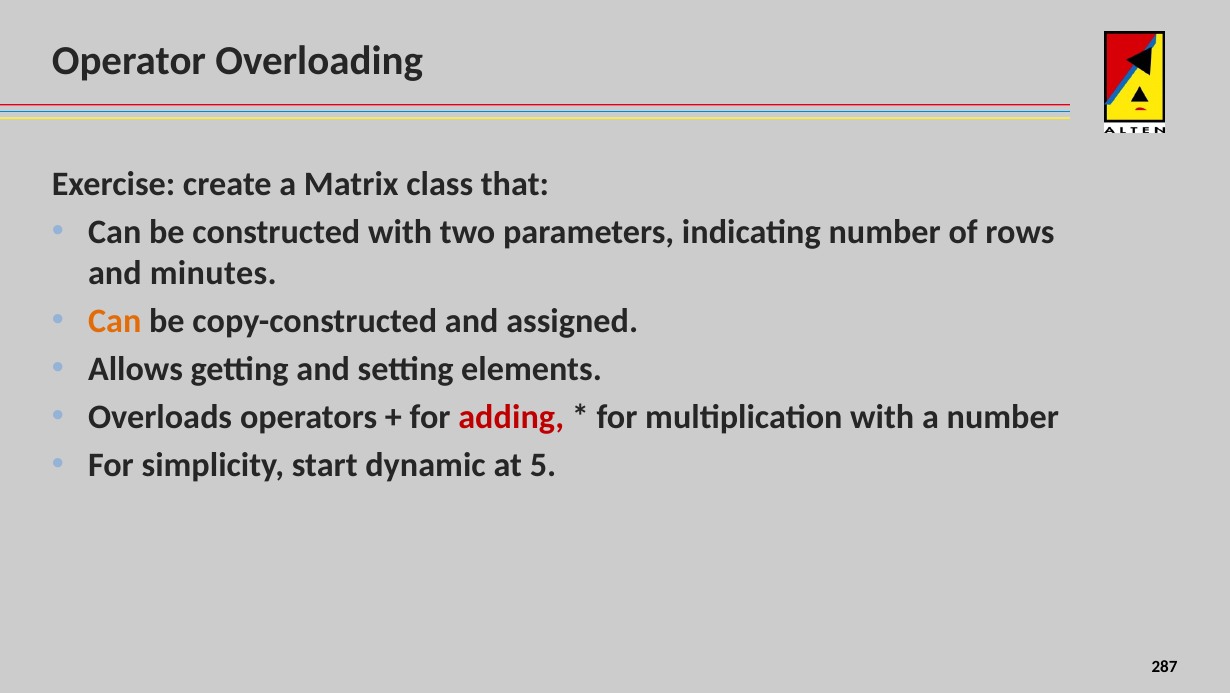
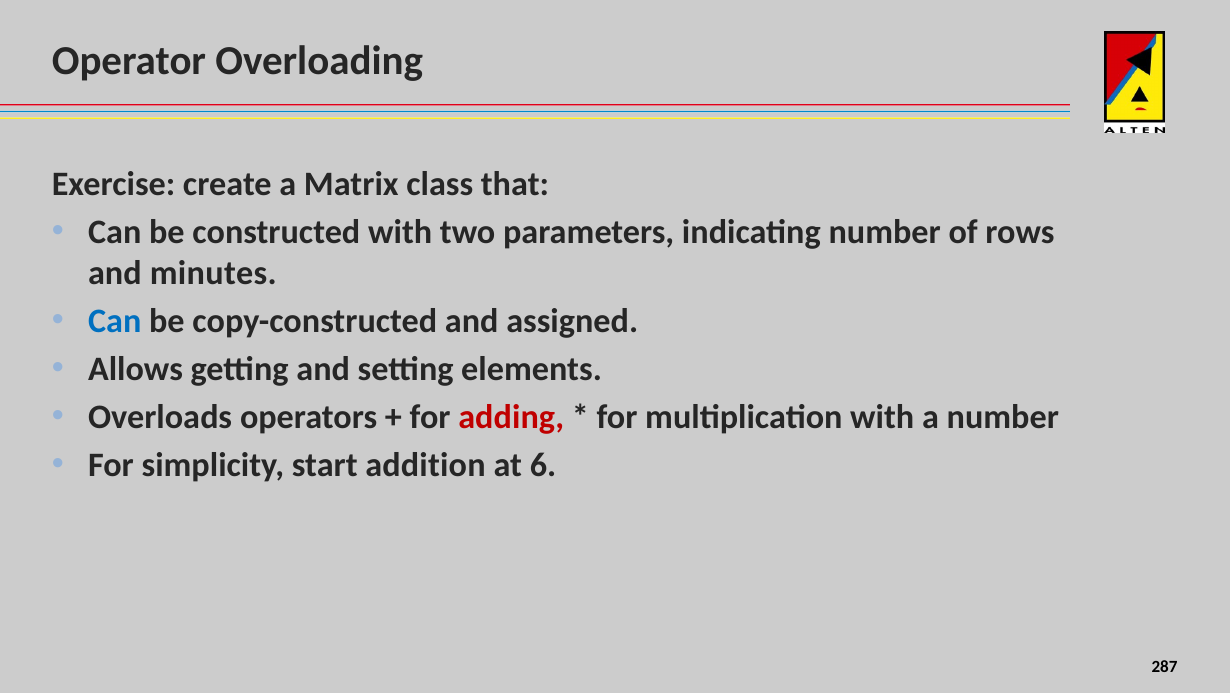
Can colour: orange -> blue (115, 321)
dynamic: dynamic -> addition (425, 465)
5: 5 -> 6 (543, 465)
